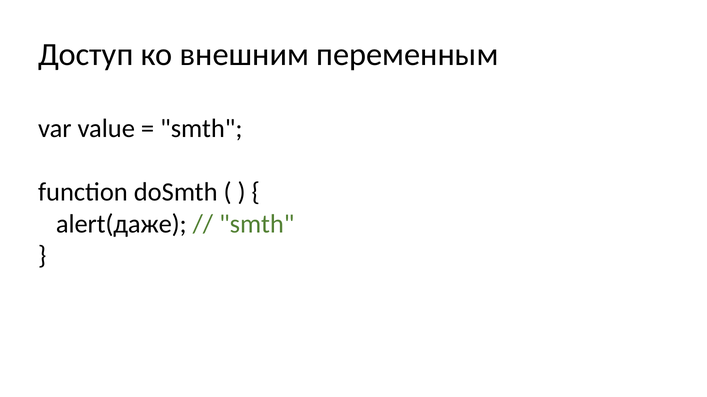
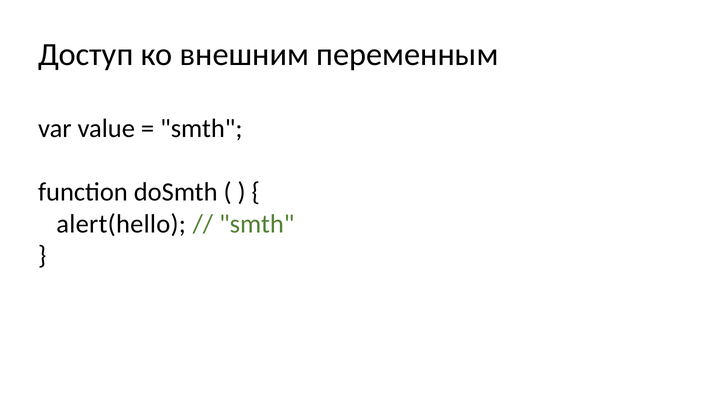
alert(даже: alert(даже -> alert(hello (121, 224)
